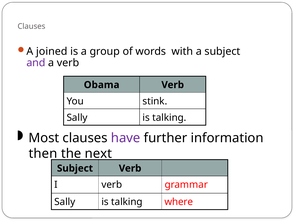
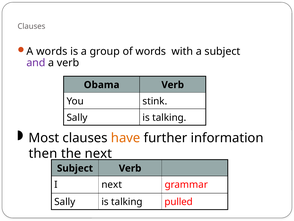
A joined: joined -> words (52, 51)
have colour: purple -> orange (126, 138)
I verb: verb -> next (112, 184)
where: where -> pulled (179, 201)
